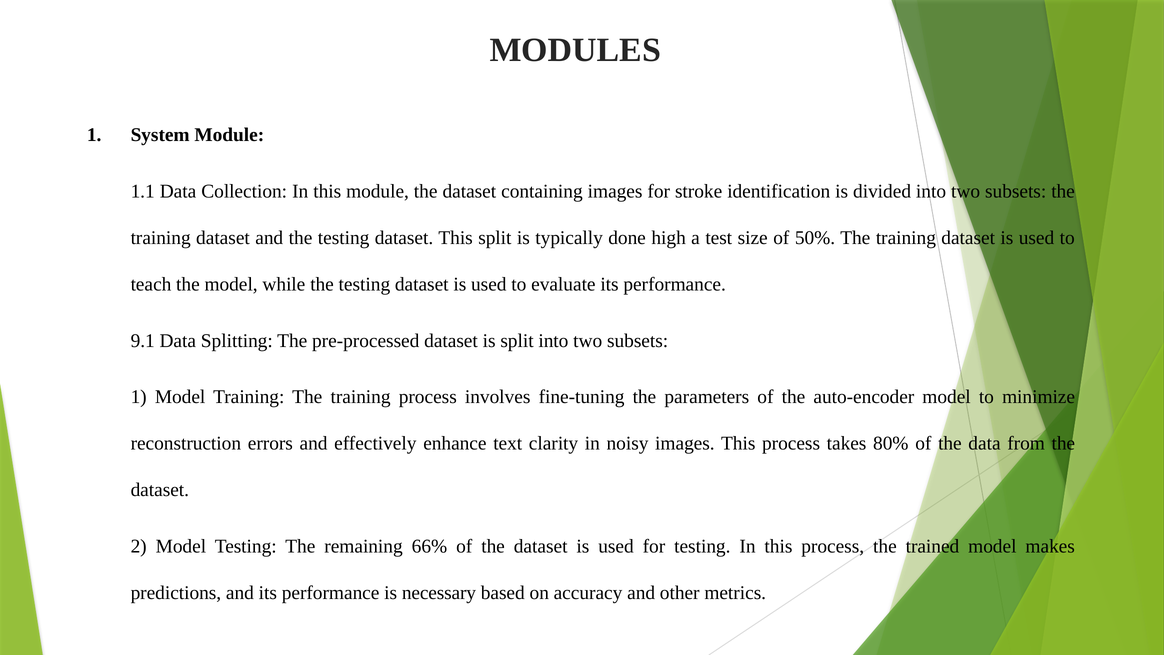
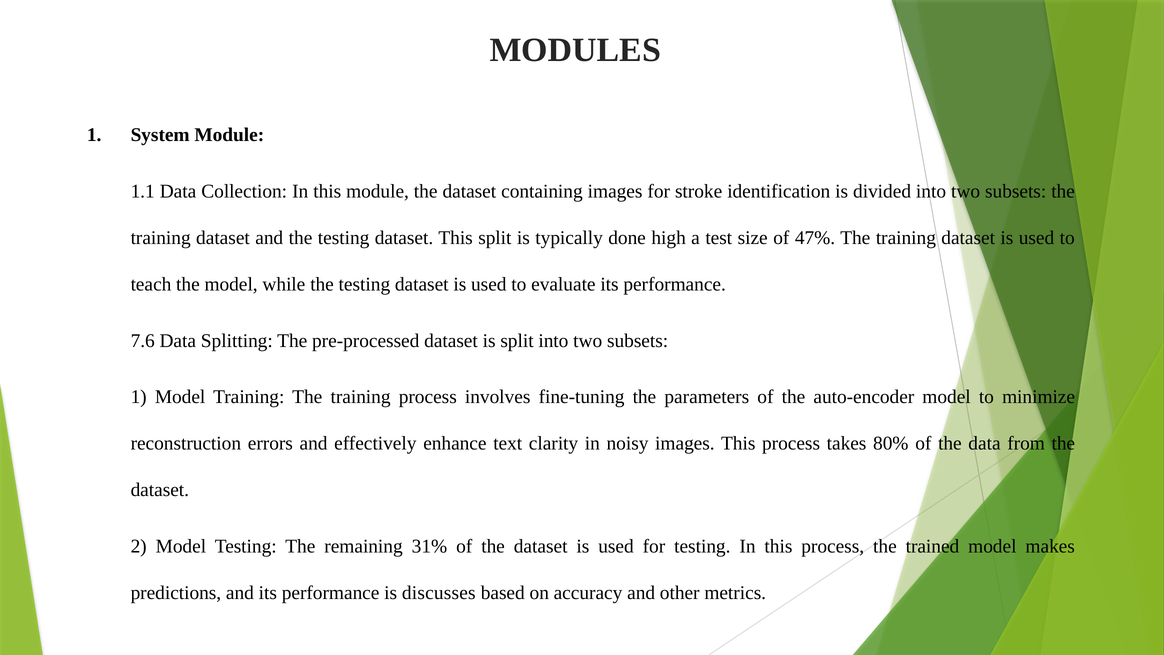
50%: 50% -> 47% (815, 238)
9.1: 9.1 -> 7.6 (143, 340)
66%: 66% -> 31% (429, 546)
necessary: necessary -> discusses (439, 593)
